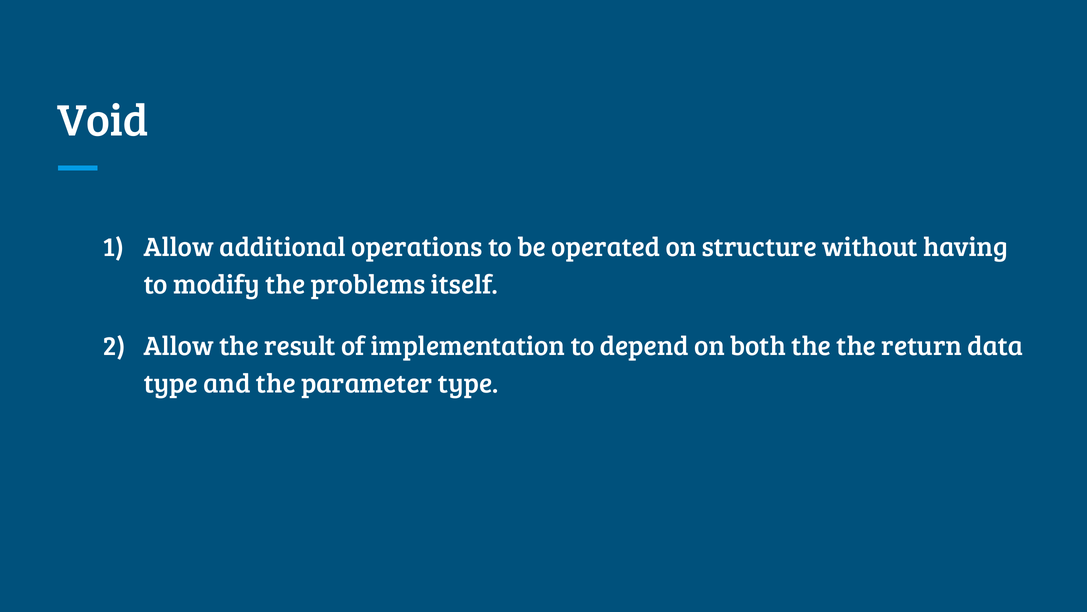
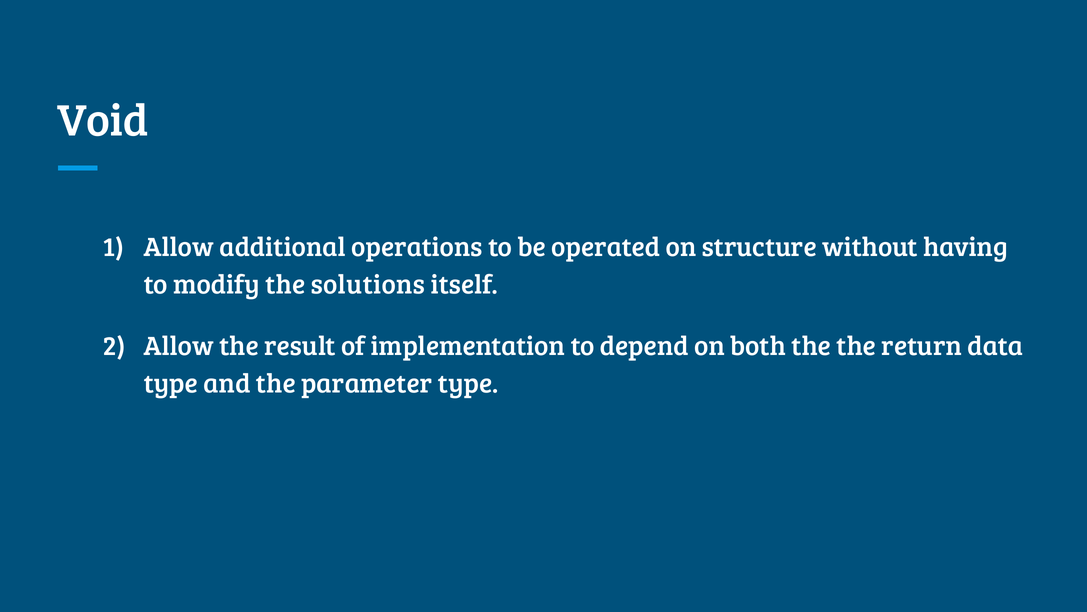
problems: problems -> solutions (368, 284)
